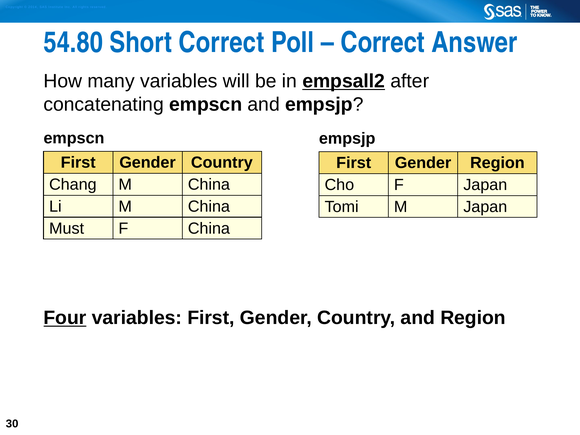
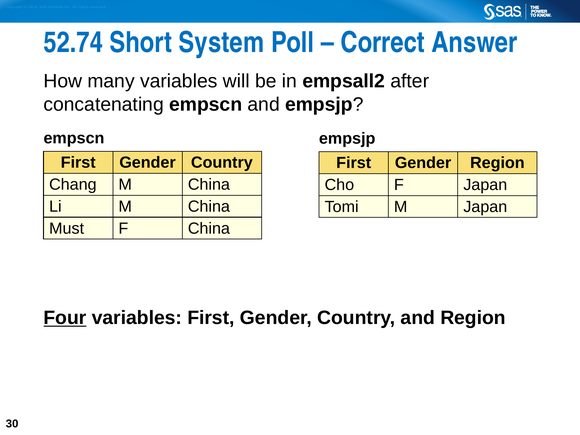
54.80: 54.80 -> 52.74 (73, 43)
Short Correct: Correct -> System (221, 43)
empsall2 underline: present -> none (344, 81)
